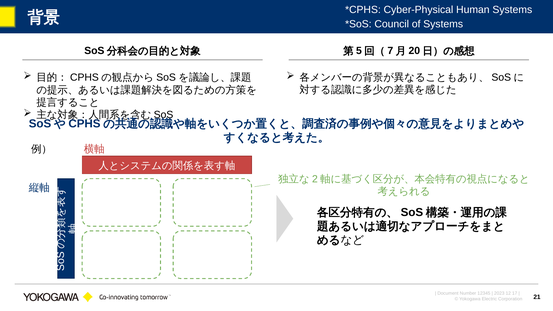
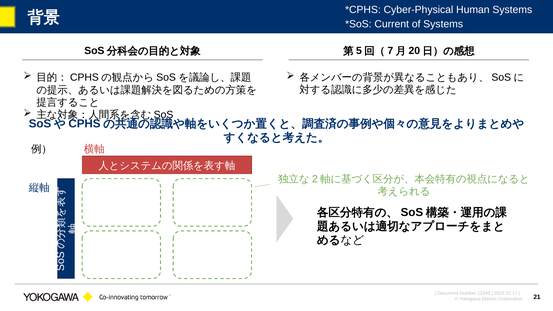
Council: Council -> Current (392, 24)
